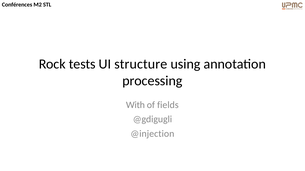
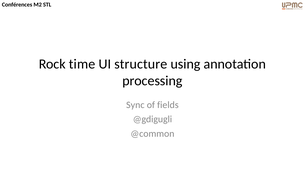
tests: tests -> time (82, 64)
With: With -> Sync (135, 105)
@injection: @injection -> @common (152, 134)
